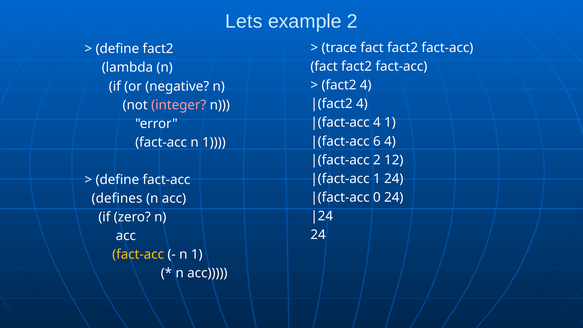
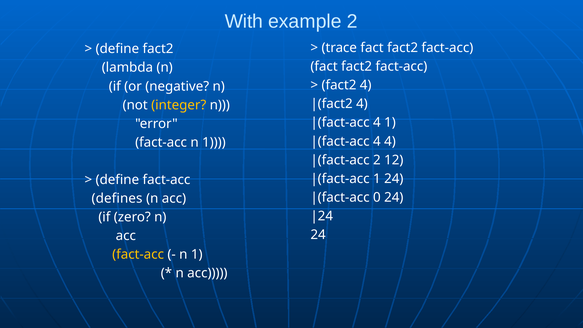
Lets: Lets -> With (244, 22)
integer colour: pink -> yellow (179, 105)
6: 6 -> 4 (377, 141)
